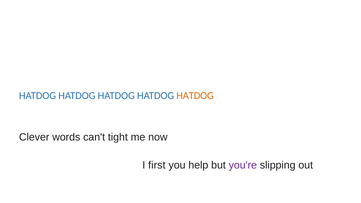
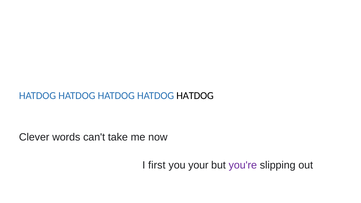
HATDOG colour: orange -> black (195, 96)
tight: tight -> take (118, 137)
help: help -> your (198, 165)
